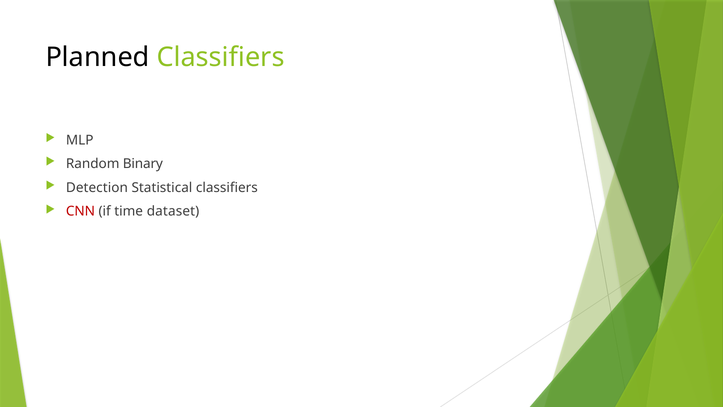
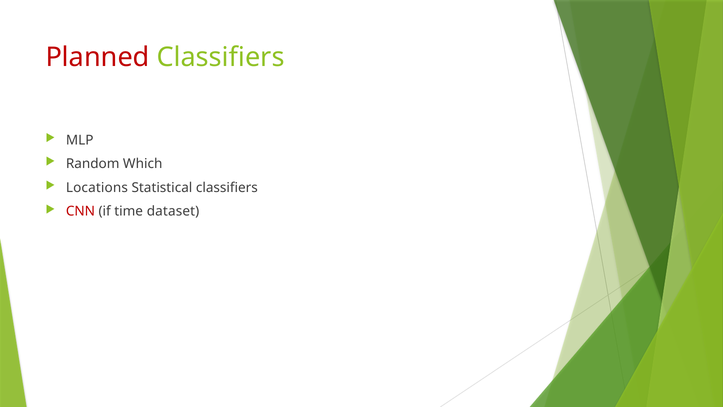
Planned colour: black -> red (98, 57)
Binary: Binary -> Which (143, 164)
Detection: Detection -> Locations (97, 188)
